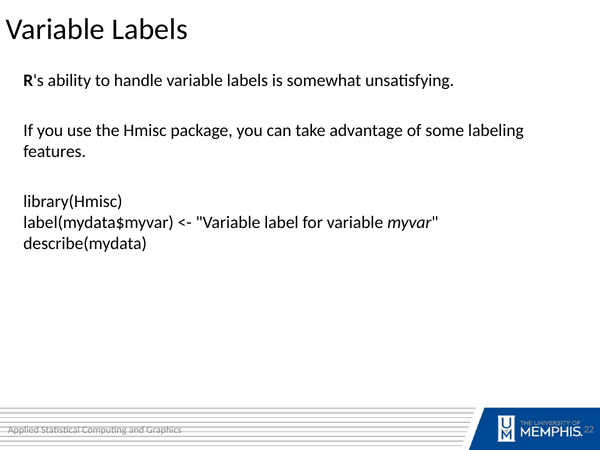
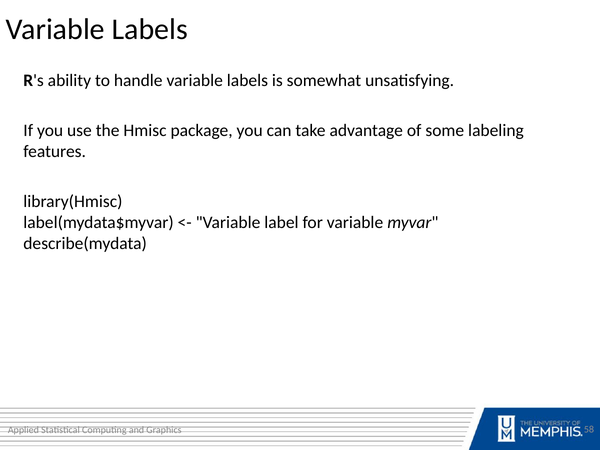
22: 22 -> 58 (589, 430)
